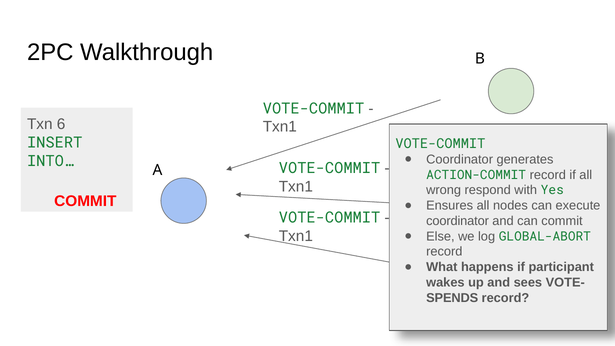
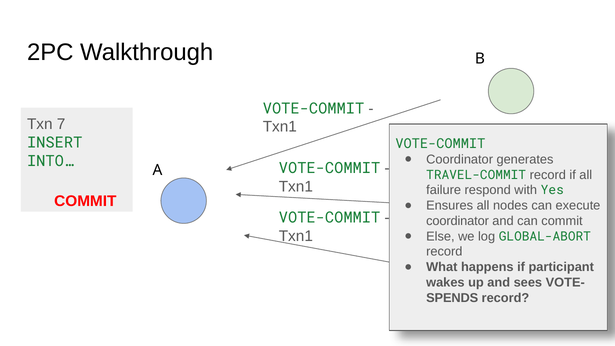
6: 6 -> 7 (61, 124)
ACTION-COMMIT: ACTION-COMMIT -> TRAVEL-COMMIT (476, 175)
wrong: wrong -> failure (444, 190)
